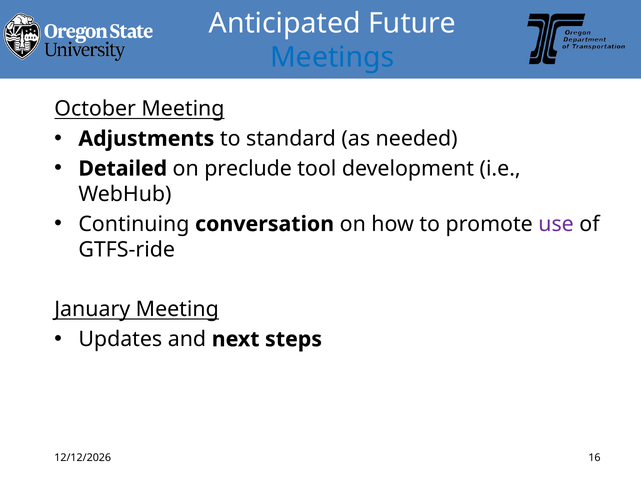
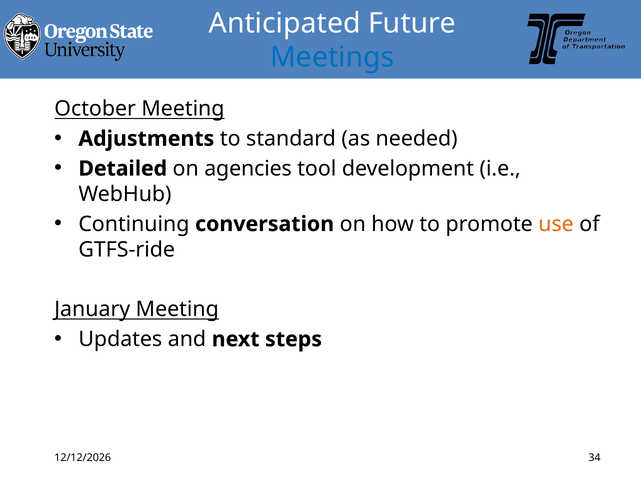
preclude: preclude -> agencies (248, 169)
use colour: purple -> orange (556, 224)
16: 16 -> 34 (595, 458)
